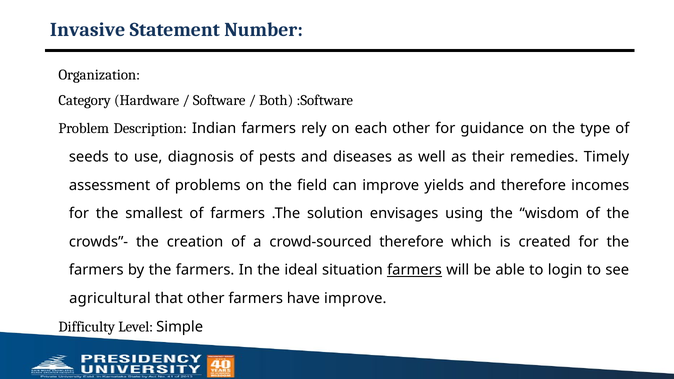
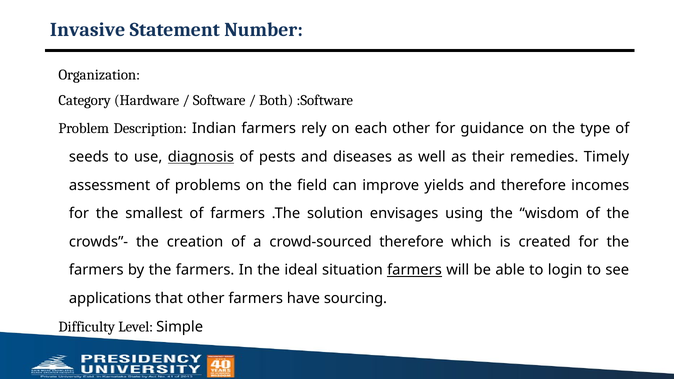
diagnosis underline: none -> present (201, 157)
agricultural: agricultural -> applications (110, 298)
have improve: improve -> sourcing (355, 298)
